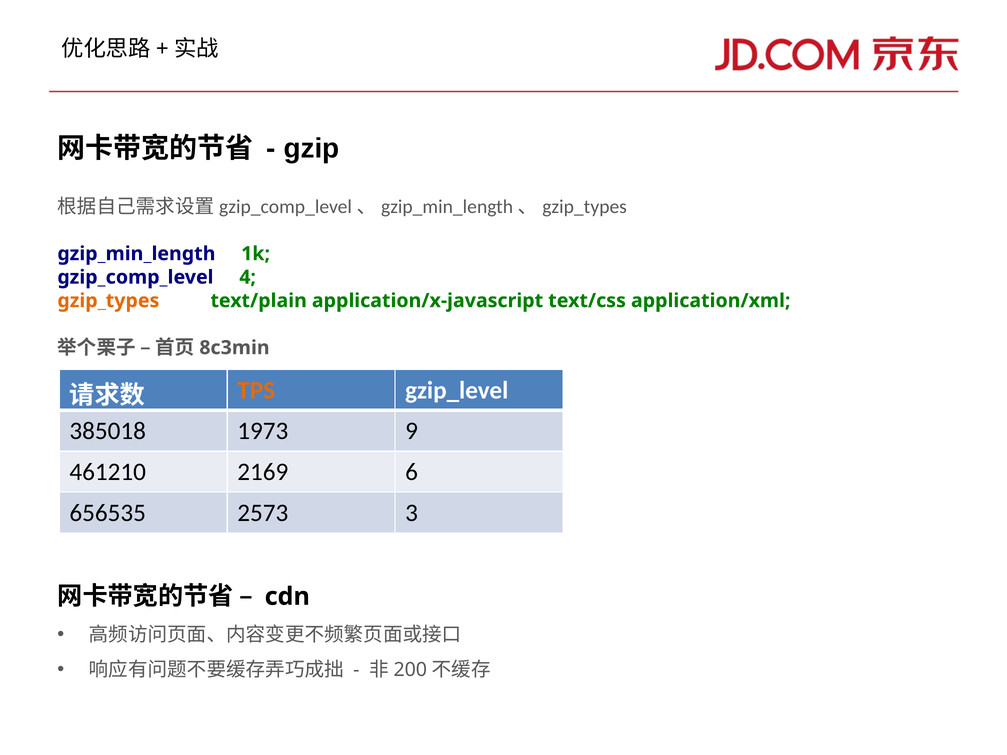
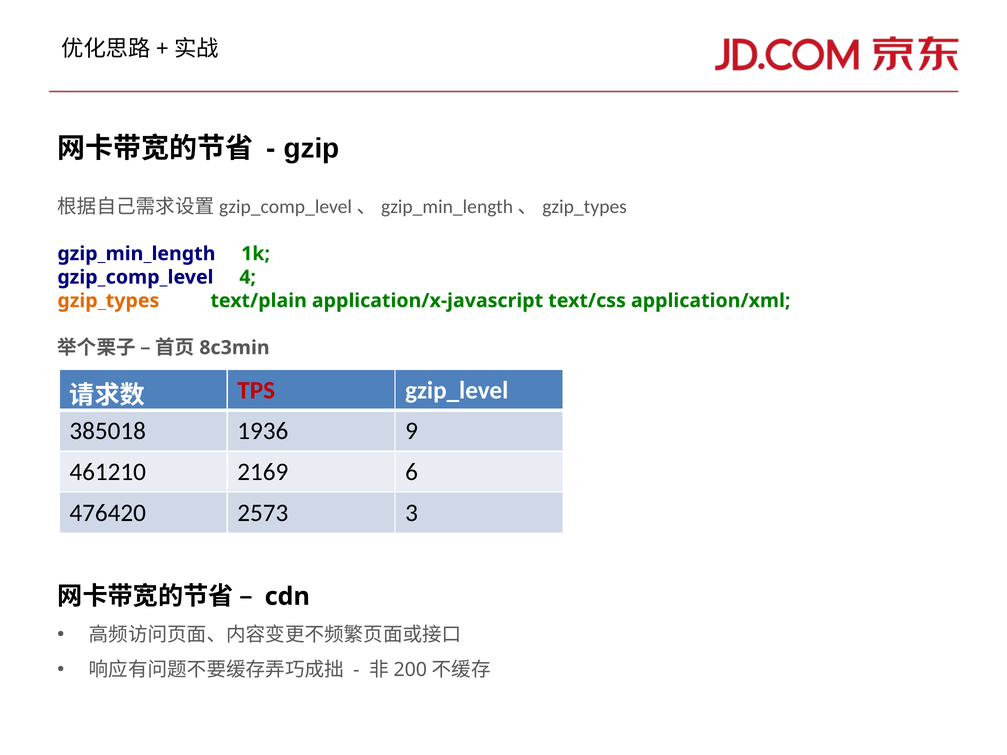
TPS colour: orange -> red (256, 390)
1973: 1973 -> 1936 (263, 431)
656535: 656535 -> 476420 (108, 513)
